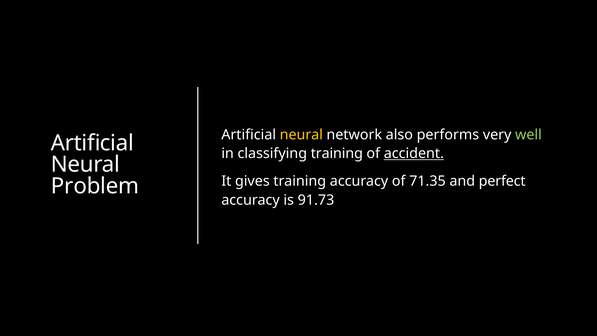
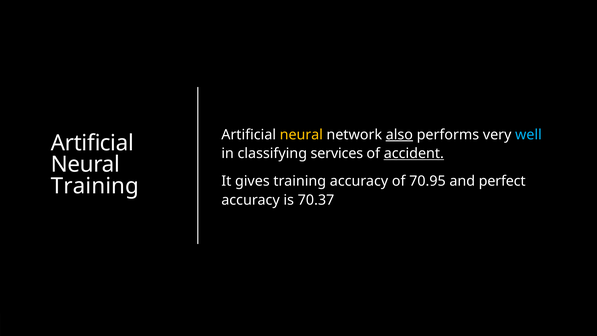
also underline: none -> present (399, 135)
well colour: light green -> light blue (528, 135)
classifying training: training -> services (337, 153)
71.35: 71.35 -> 70.95 (427, 181)
Problem: Problem -> Training (95, 186)
91.73: 91.73 -> 70.37 (316, 200)
